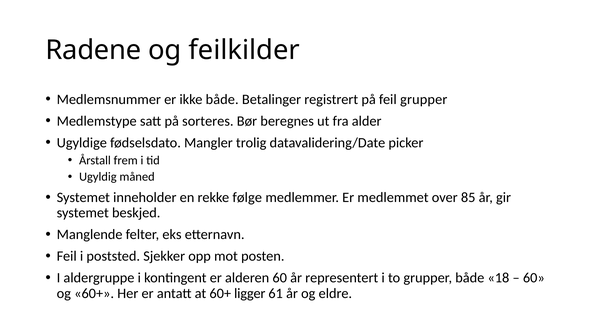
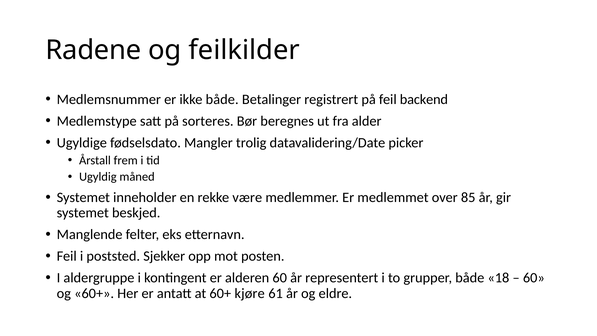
feil grupper: grupper -> backend (424, 99)
følge: følge -> være (247, 197)
ligger: ligger -> kjøre (250, 293)
